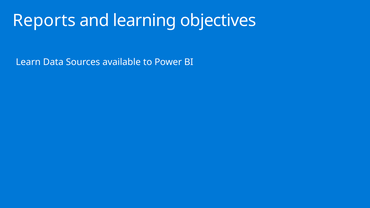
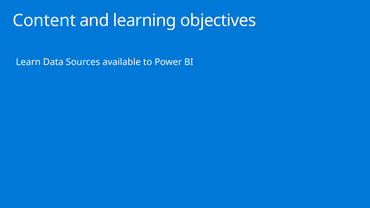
Reports: Reports -> Content (44, 21)
